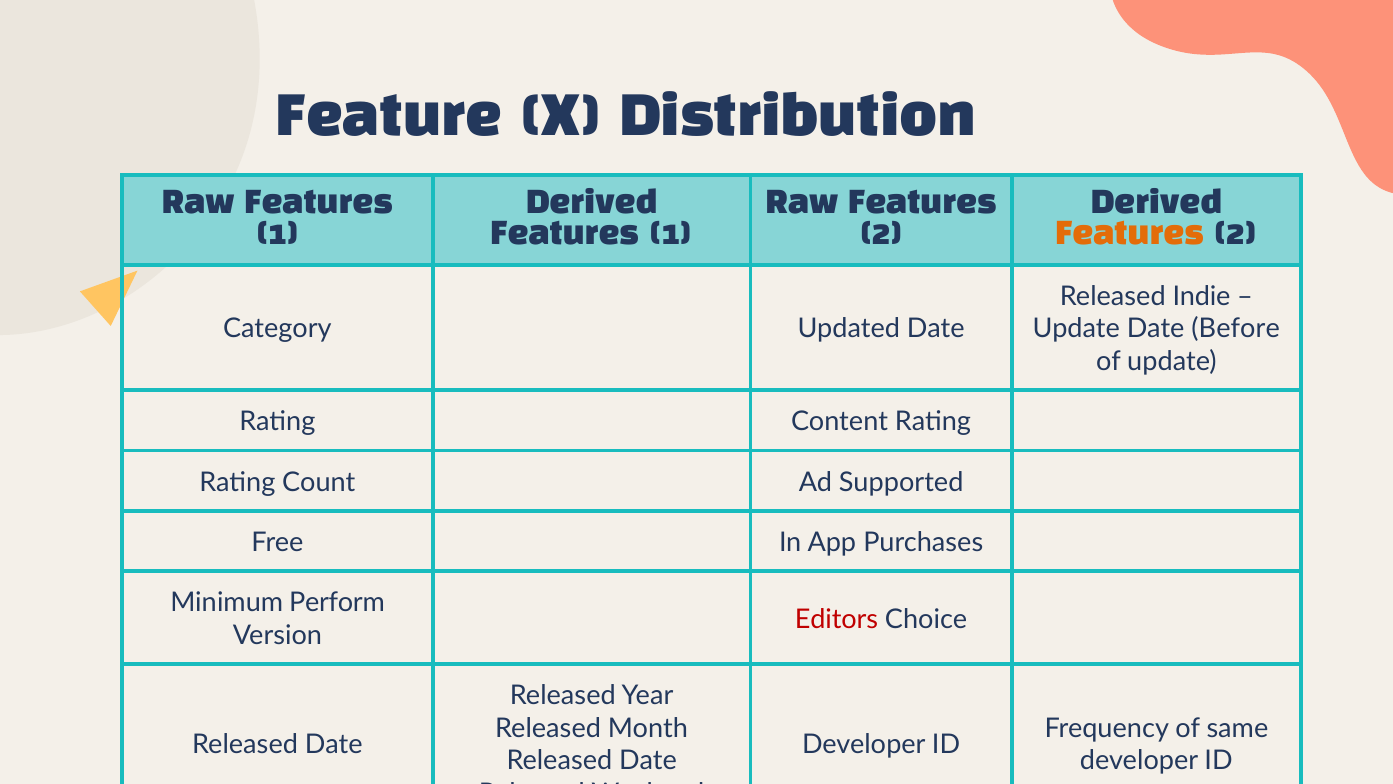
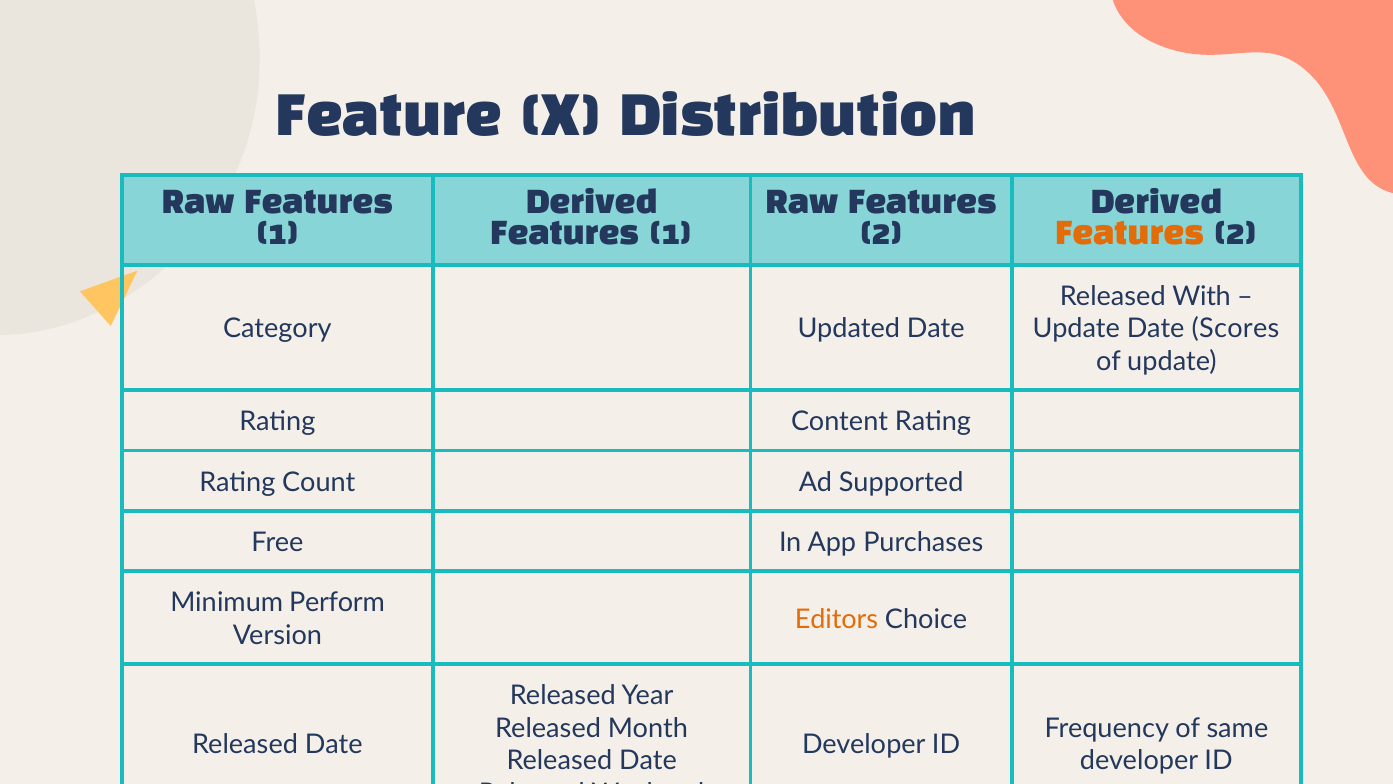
Indie: Indie -> With (1202, 296)
Before: Before -> Scores (1236, 329)
Editors colour: red -> orange (836, 619)
